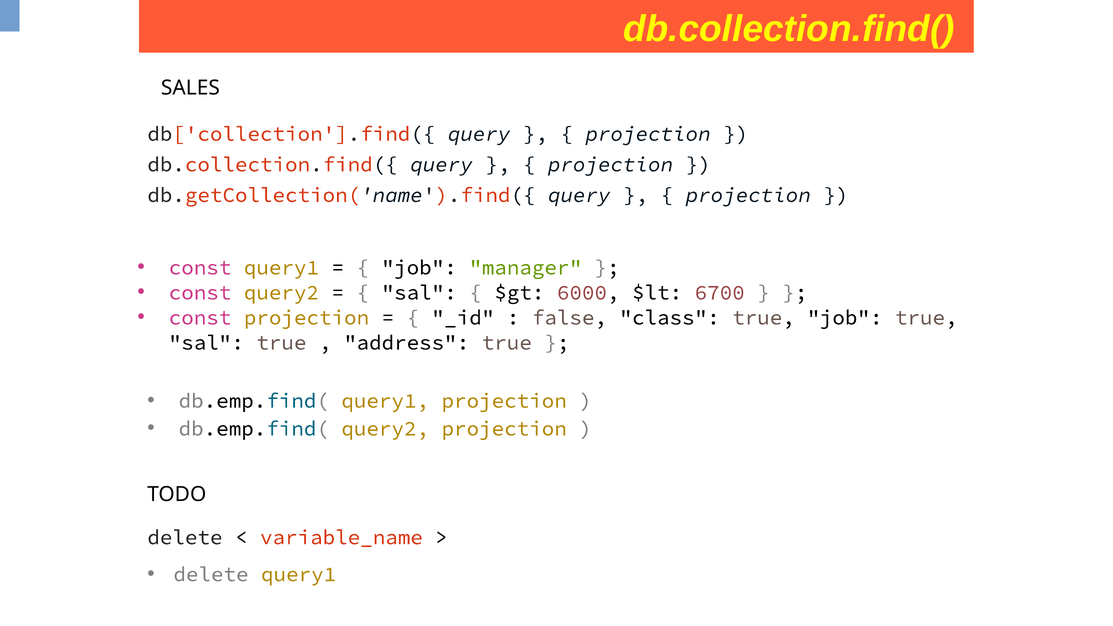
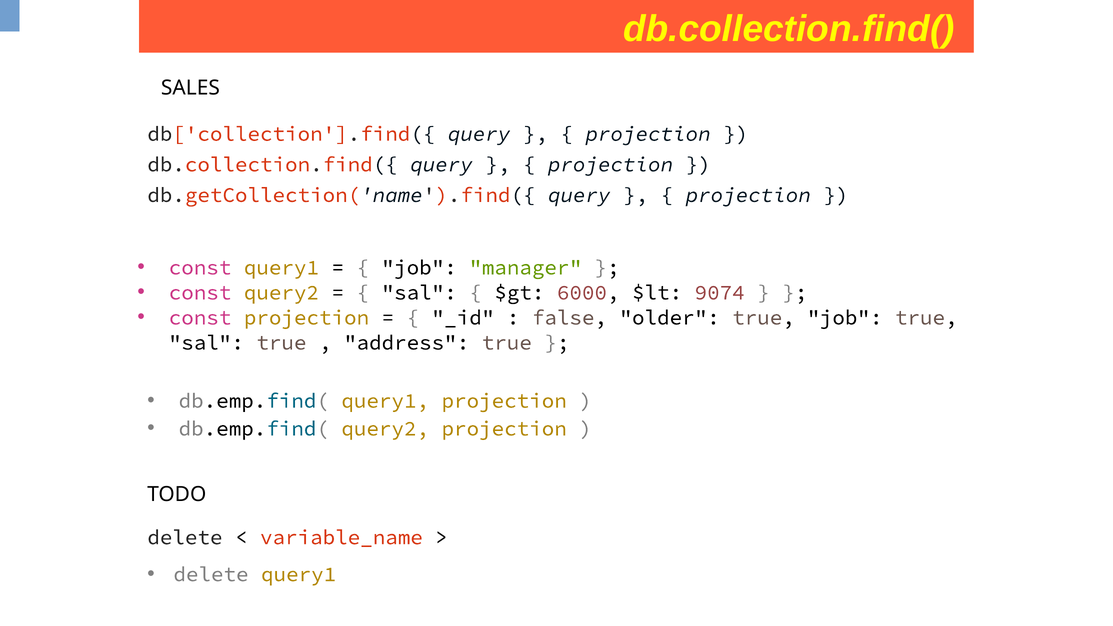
6700: 6700 -> 9074 (720, 293)
class: class -> older (670, 318)
